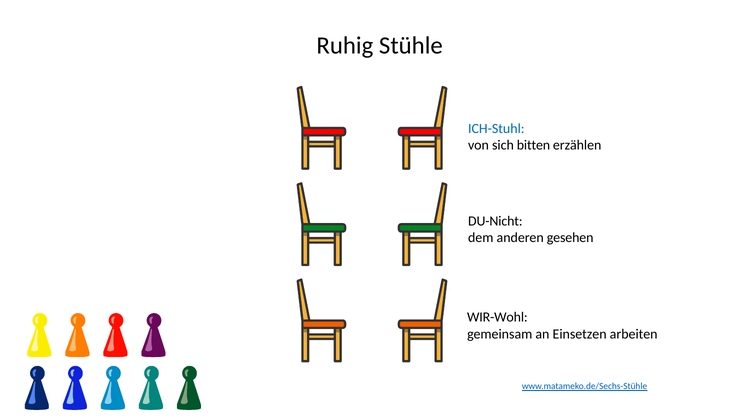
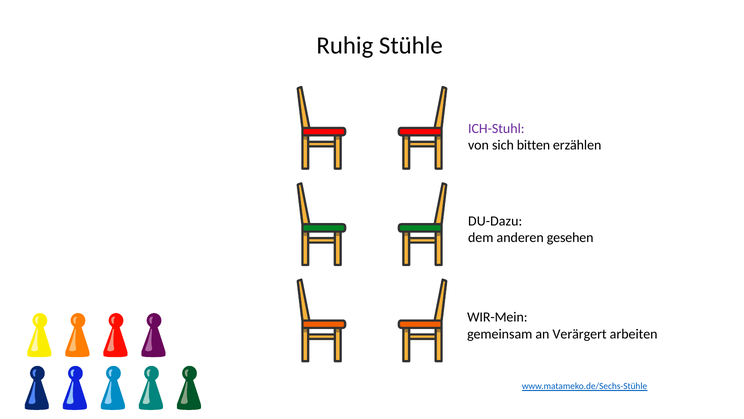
ICH-Stuhl colour: blue -> purple (496, 128)
DU-Nicht: DU-Nicht -> DU-Dazu (495, 221)
WIR-Wohl: WIR-Wohl -> WIR-Mein (497, 317)
Einsetzen: Einsetzen -> Verärgert (580, 334)
